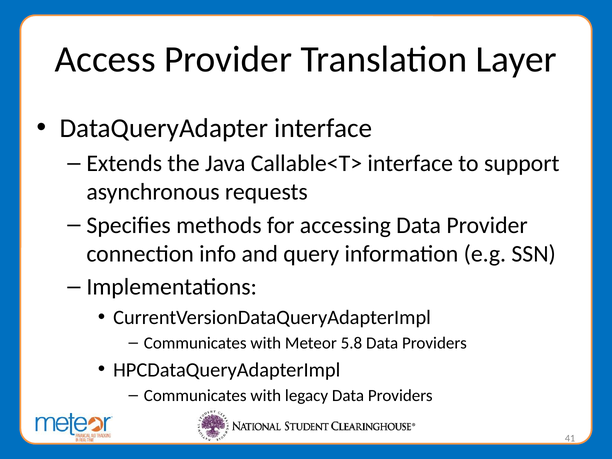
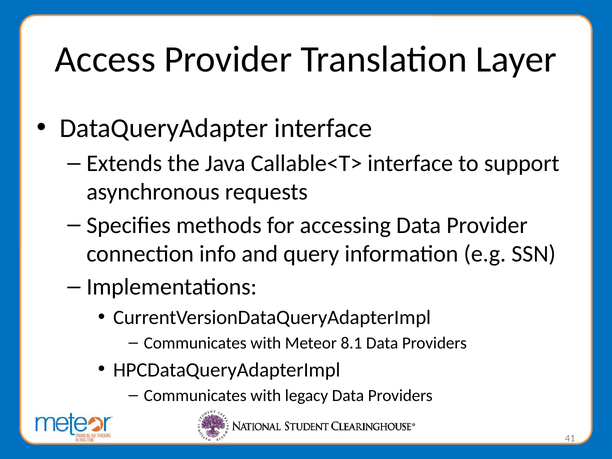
5.8: 5.8 -> 8.1 (351, 343)
